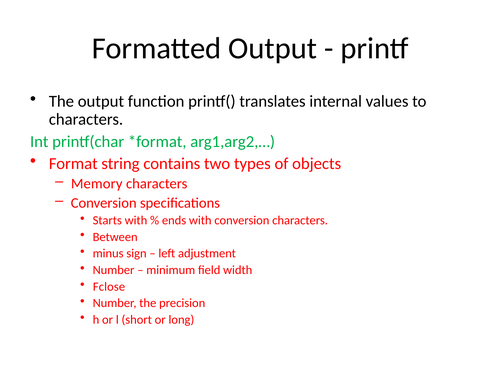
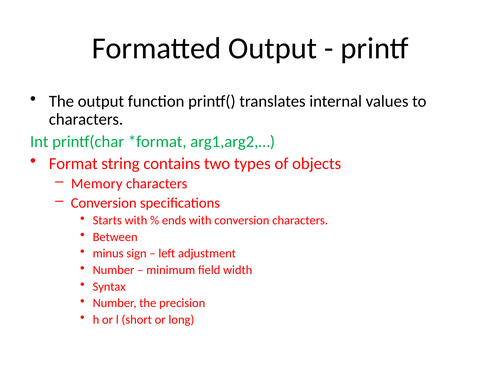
Fclose: Fclose -> Syntax (109, 286)
